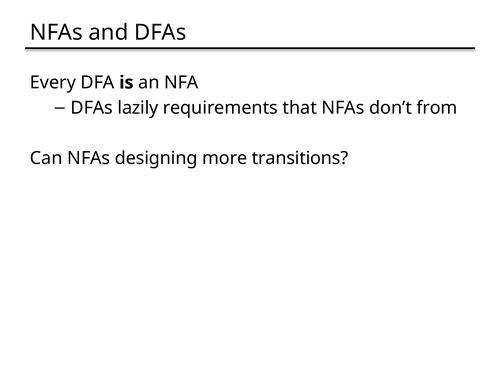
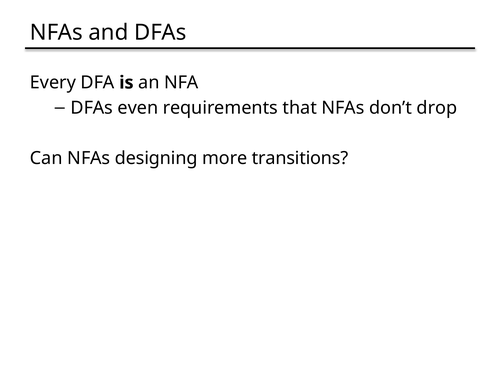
lazily: lazily -> even (138, 108)
from: from -> drop (437, 108)
